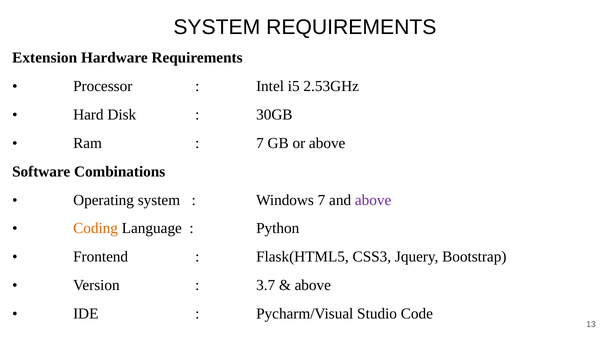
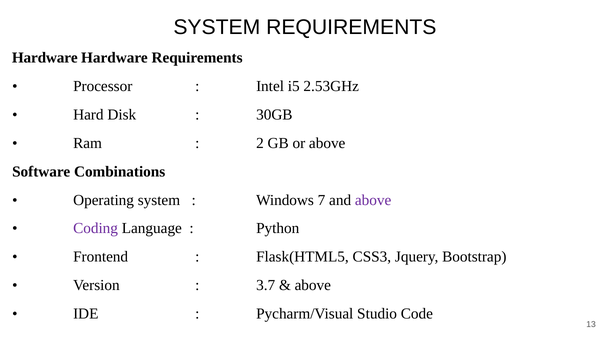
Extension: Extension -> Hardware (45, 58)
7: 7 -> 2 (260, 143)
Coding colour: orange -> purple (96, 229)
